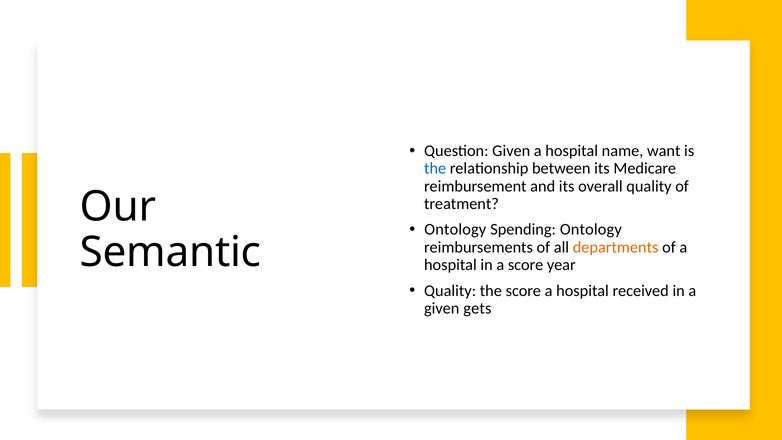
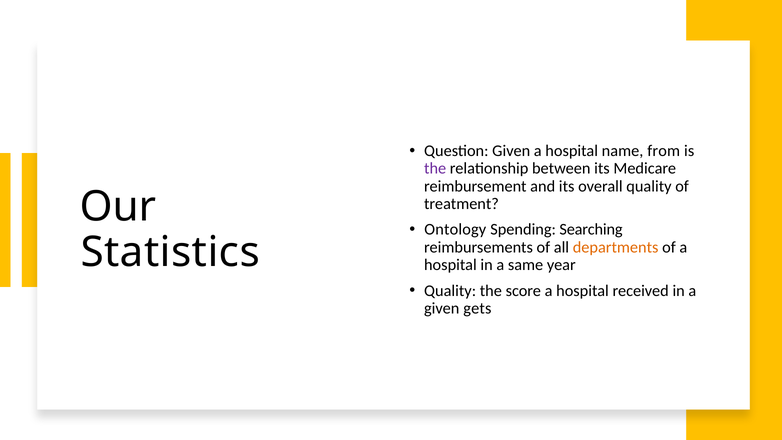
want: want -> from (664, 151)
the colour: blue -> purple (435, 169)
Spending Ontology: Ontology -> Searching (591, 230)
Semantic: Semantic -> Statistics (170, 252)
a score: score -> same (526, 265)
